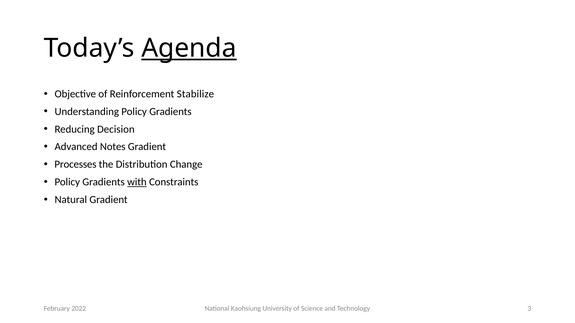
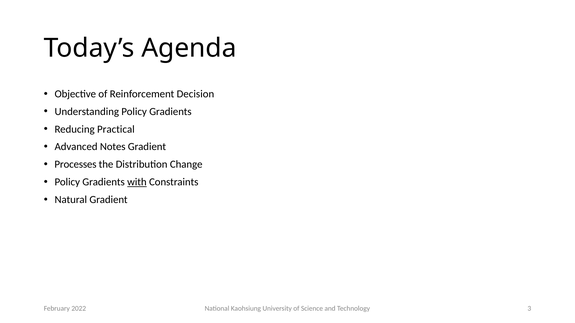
Agenda underline: present -> none (189, 48)
Stabilize: Stabilize -> Decision (195, 94)
Decision: Decision -> Practical (116, 129)
